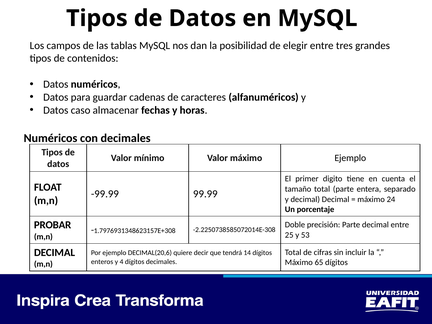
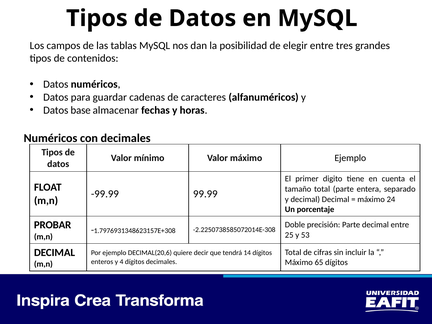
caso: caso -> base (81, 110)
